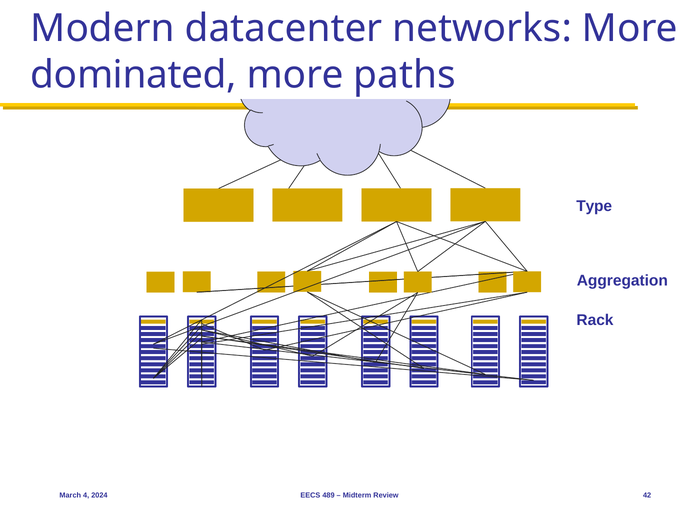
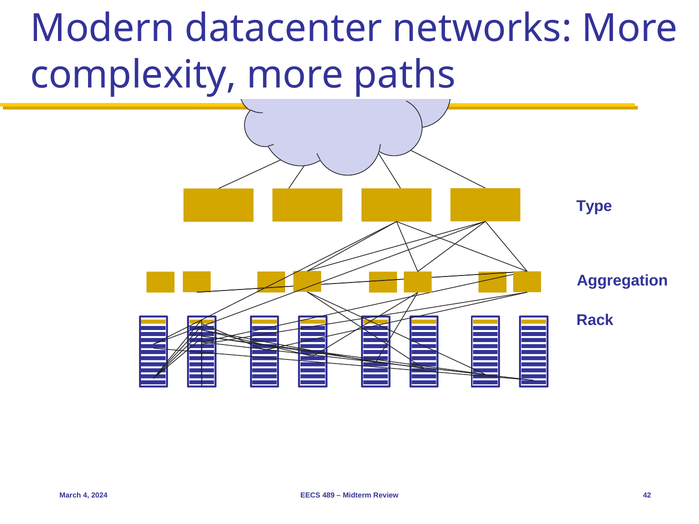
dominated: dominated -> complexity (134, 75)
